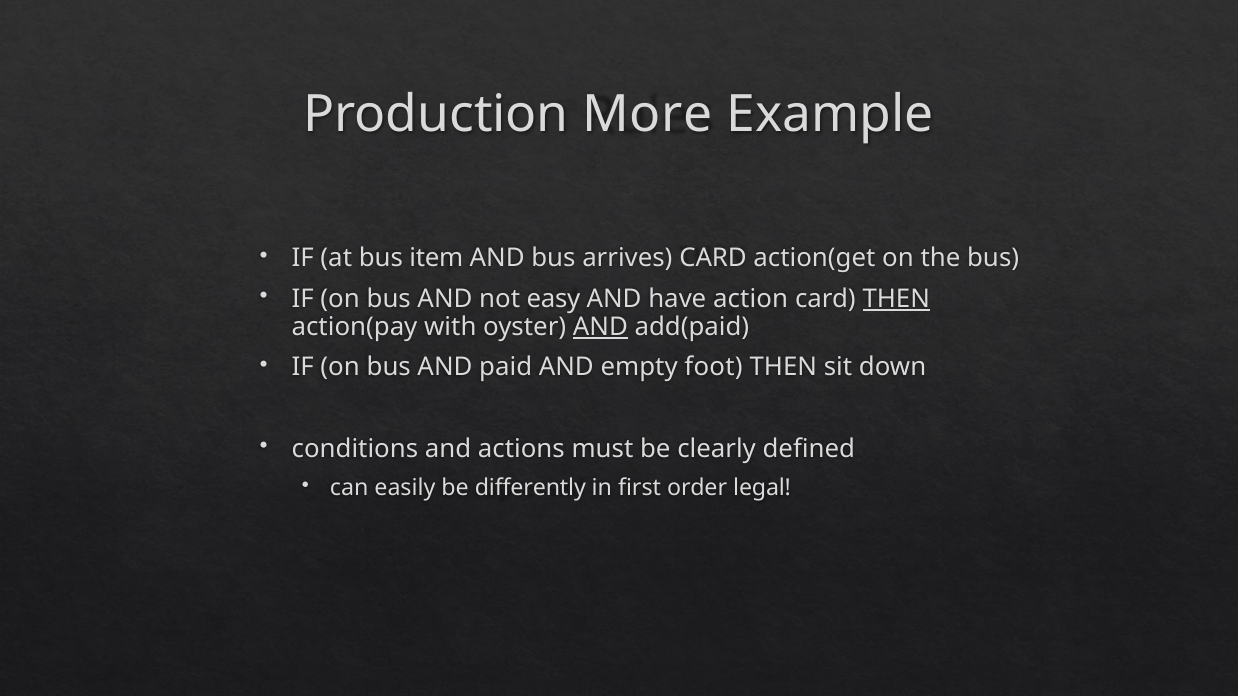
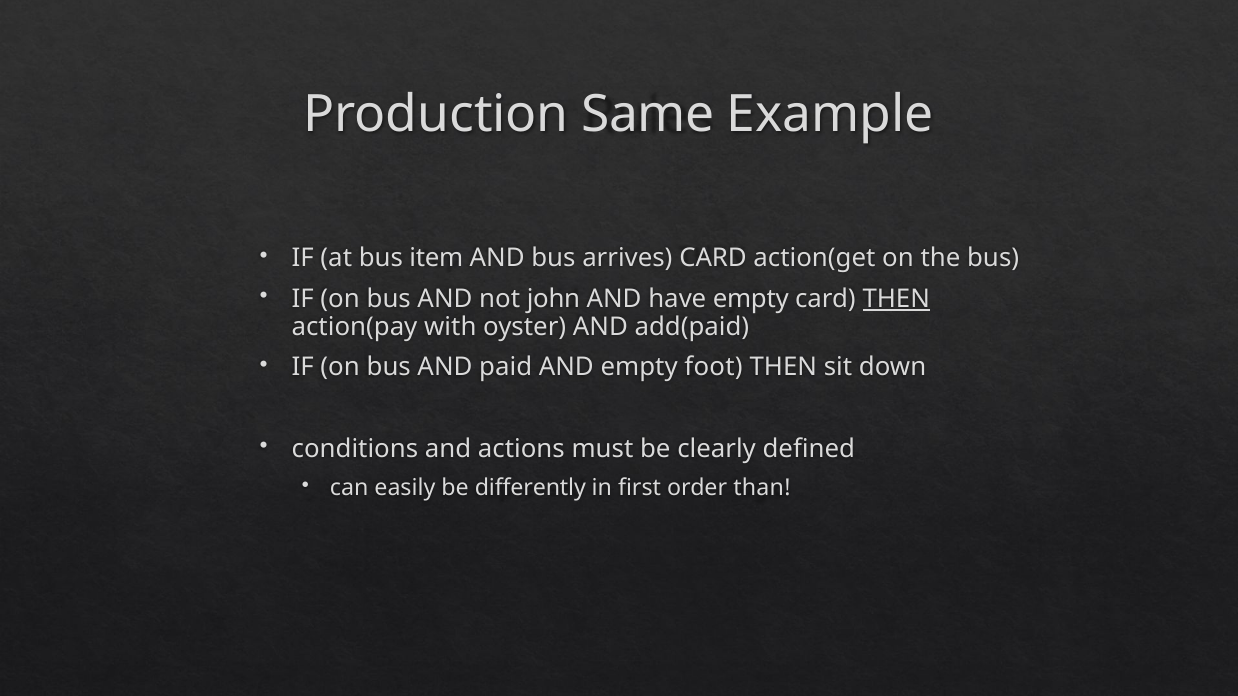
More: More -> Same (648, 115)
easy: easy -> john (553, 299)
have action: action -> empty (751, 299)
AND underline: present -> none (600, 327)
legal: legal -> than (762, 488)
